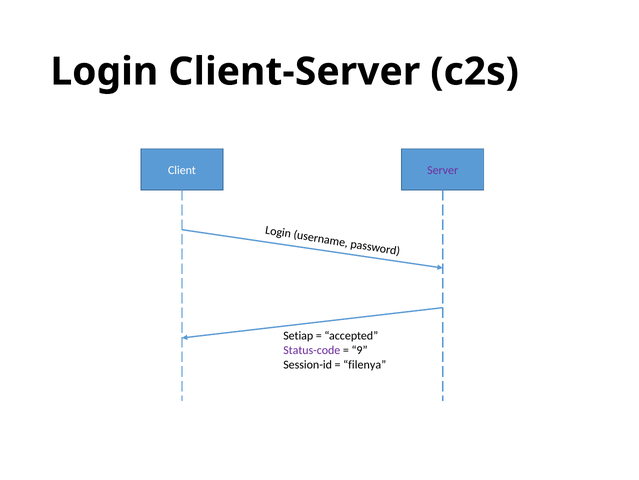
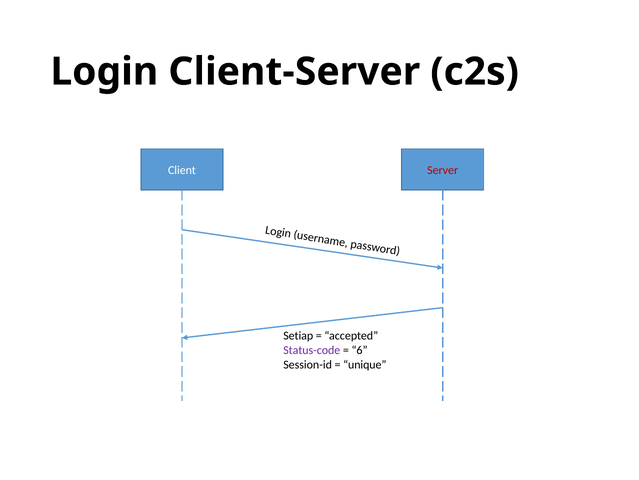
Server colour: purple -> red (443, 170)
9: 9 -> 6 (360, 350)
filenya: filenya -> unique (365, 364)
